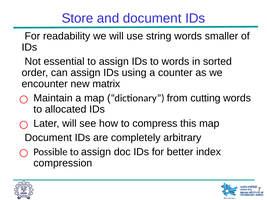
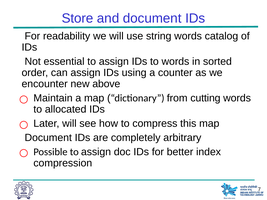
smaller: smaller -> catalog (221, 36)
matrix: matrix -> above (106, 84)
